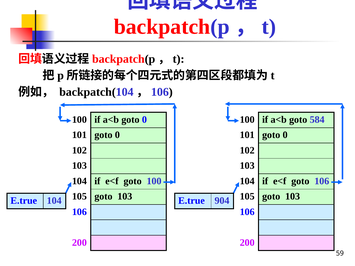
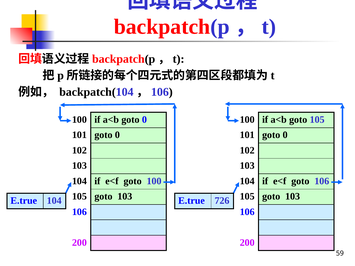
goto 584: 584 -> 105 (317, 120)
904: 904 -> 726 (222, 201)
